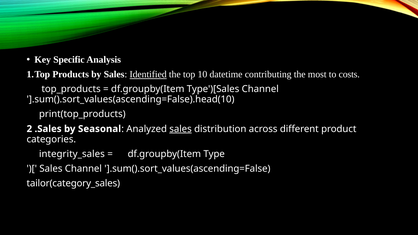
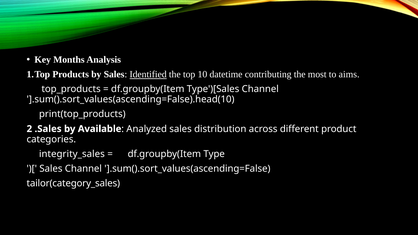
Specific: Specific -> Months (69, 60)
costs: costs -> aims (349, 74)
Seasonal: Seasonal -> Available (100, 129)
sales underline: present -> none (181, 129)
